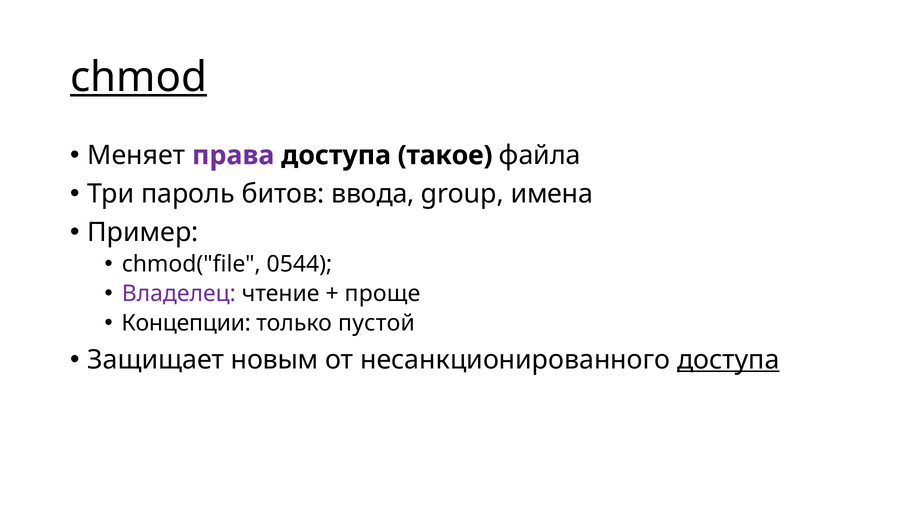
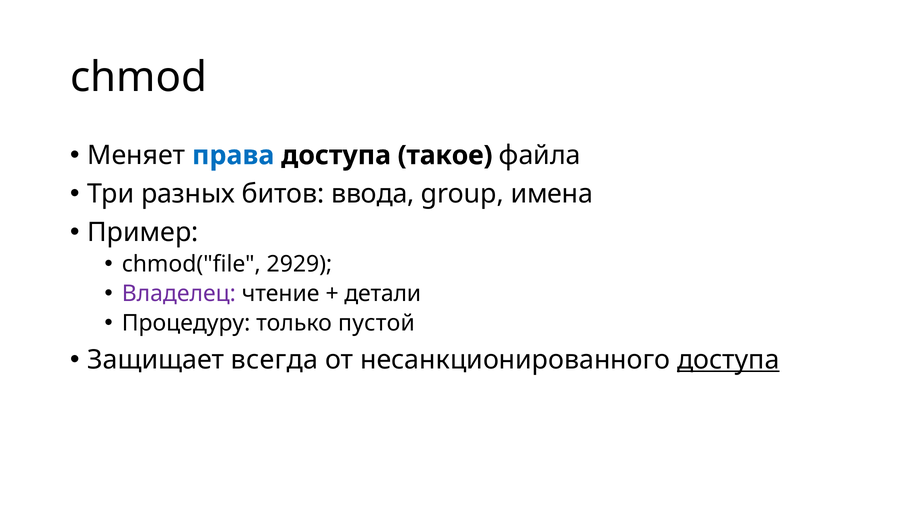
chmod underline: present -> none (139, 77)
права colour: purple -> blue (233, 155)
пароль: пароль -> разных (188, 194)
0544: 0544 -> 2929 (299, 264)
проще: проще -> детали (383, 294)
Концепции: Концепции -> Процедуру (186, 323)
новым: новым -> всегда (274, 360)
